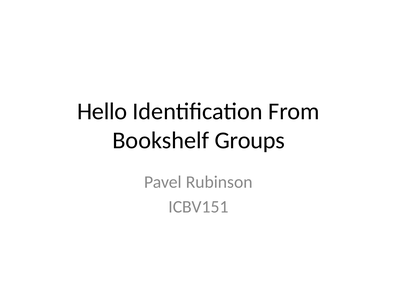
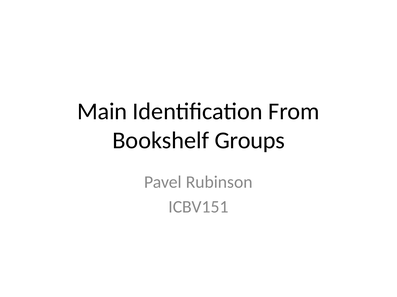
Hello: Hello -> Main (102, 112)
